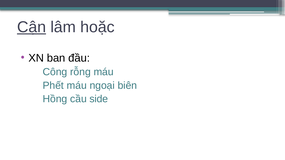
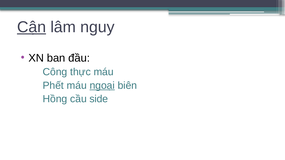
hoặc: hoặc -> nguy (97, 27)
rỗng: rỗng -> thực (80, 72)
ngoại underline: none -> present (102, 86)
